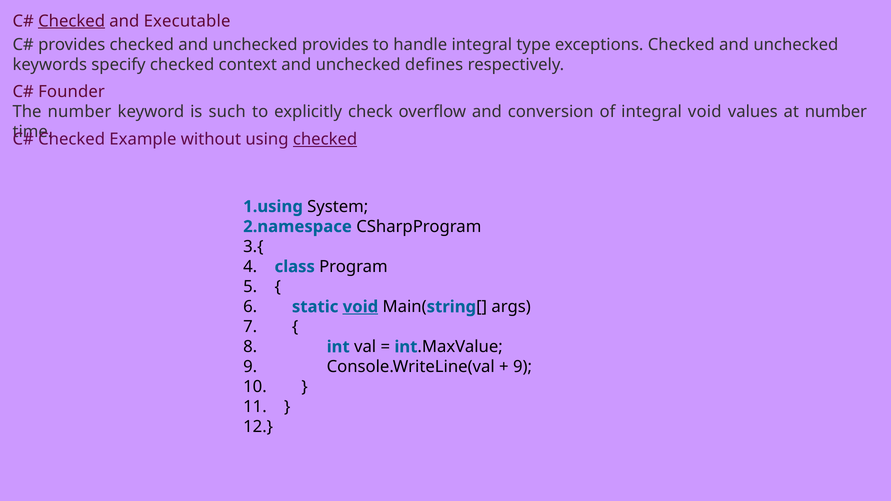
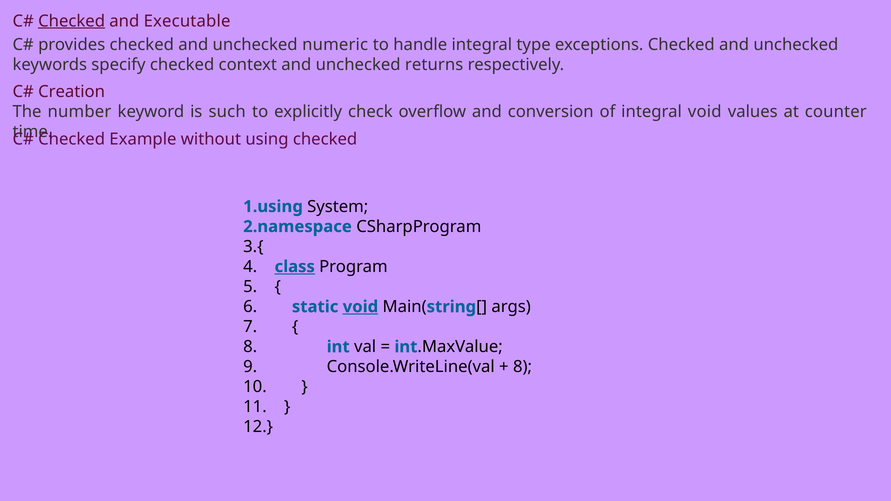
unchecked provides: provides -> numeric (335, 45)
defines: defines -> returns (434, 65)
Founder: Founder -> Creation (72, 92)
at number: number -> counter (836, 112)
checked underline: present -> none (325, 139)
class underline: none -> present (295, 267)
9: 9 -> 8 (523, 367)
